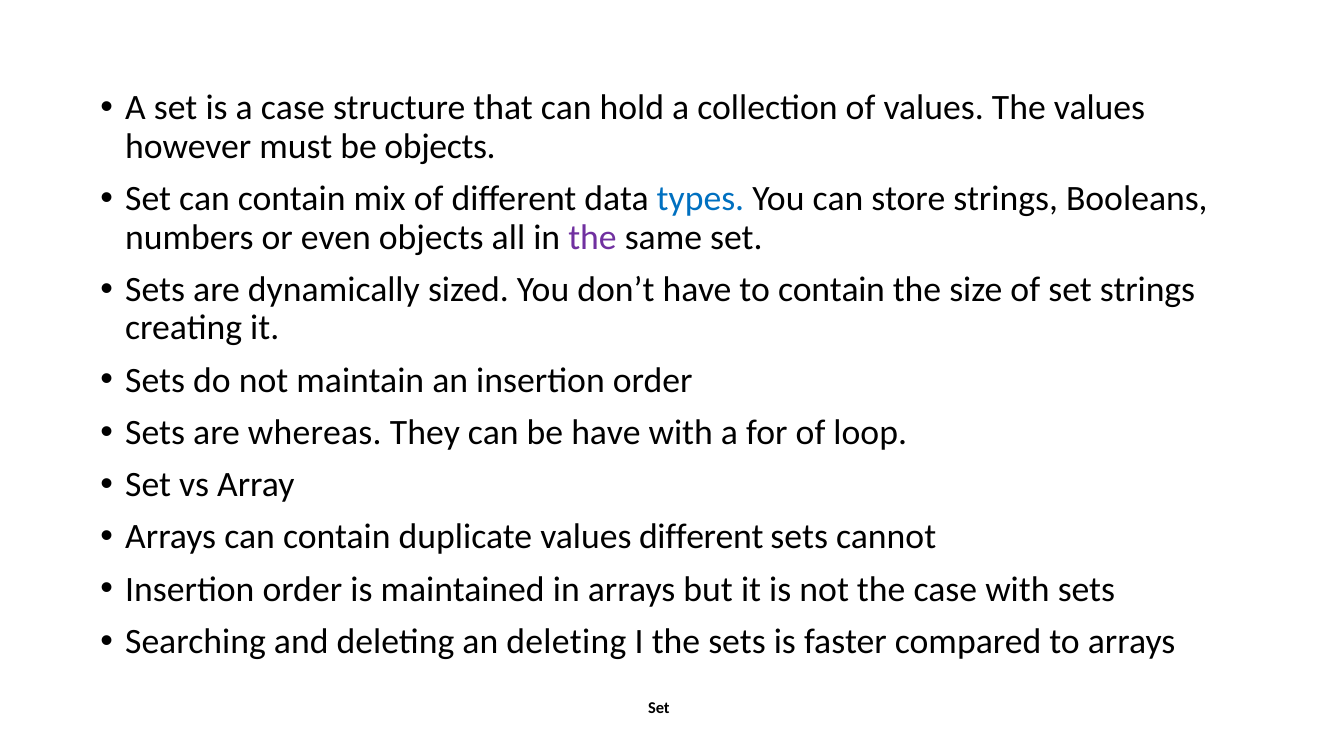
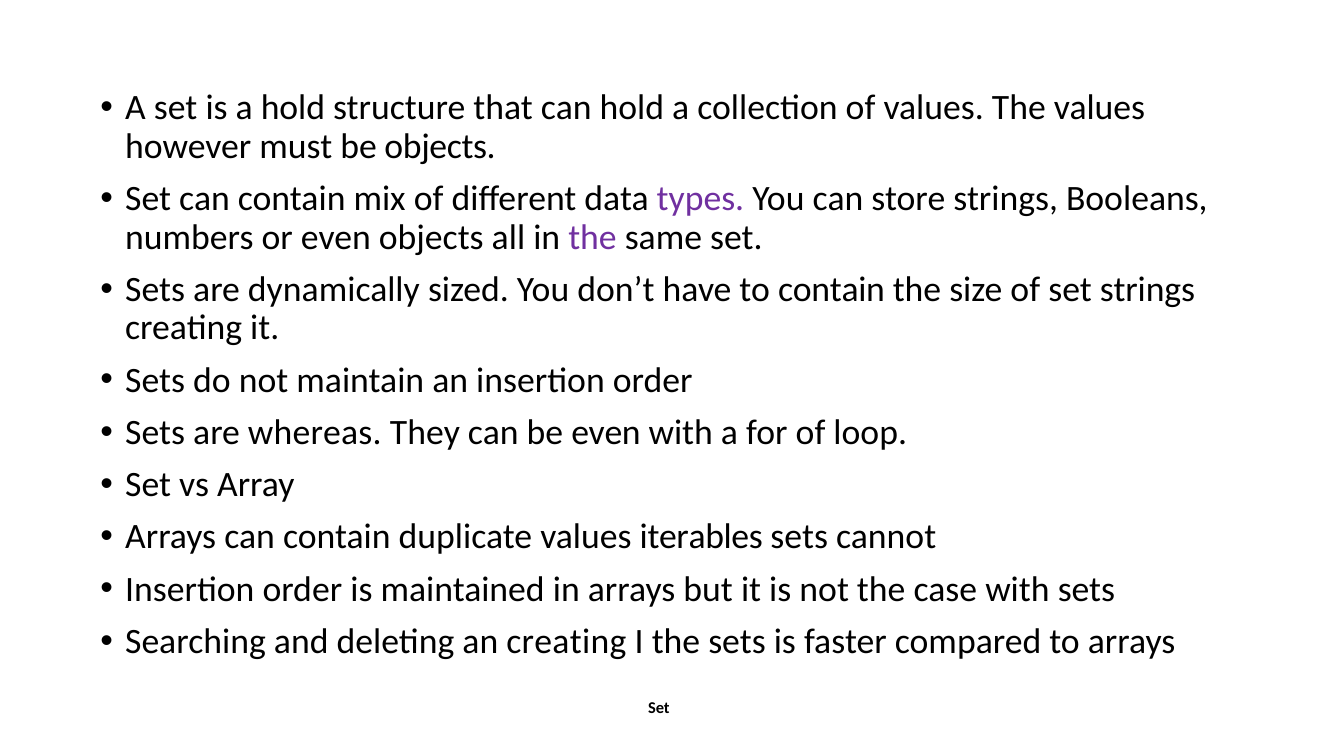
a case: case -> hold (293, 108)
types colour: blue -> purple (700, 199)
be have: have -> even (606, 433)
values different: different -> iterables (701, 537)
an deleting: deleting -> creating (566, 642)
